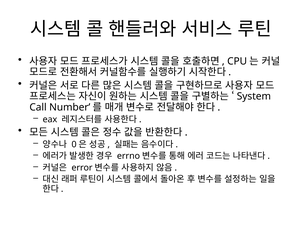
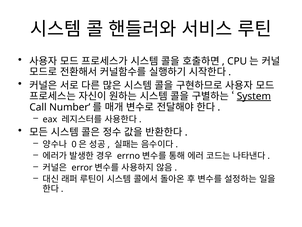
System underline: none -> present (254, 96)
